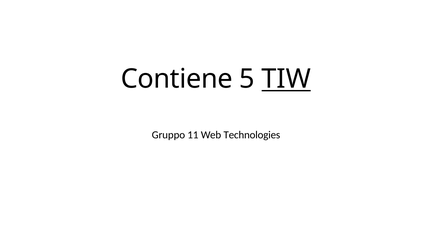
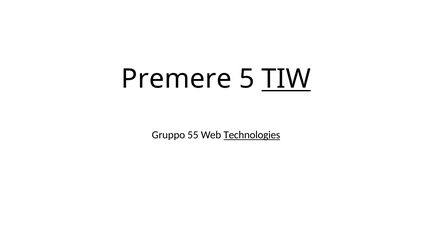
Contiene: Contiene -> Premere (176, 79)
11: 11 -> 55 (193, 135)
Technologies underline: none -> present (252, 135)
